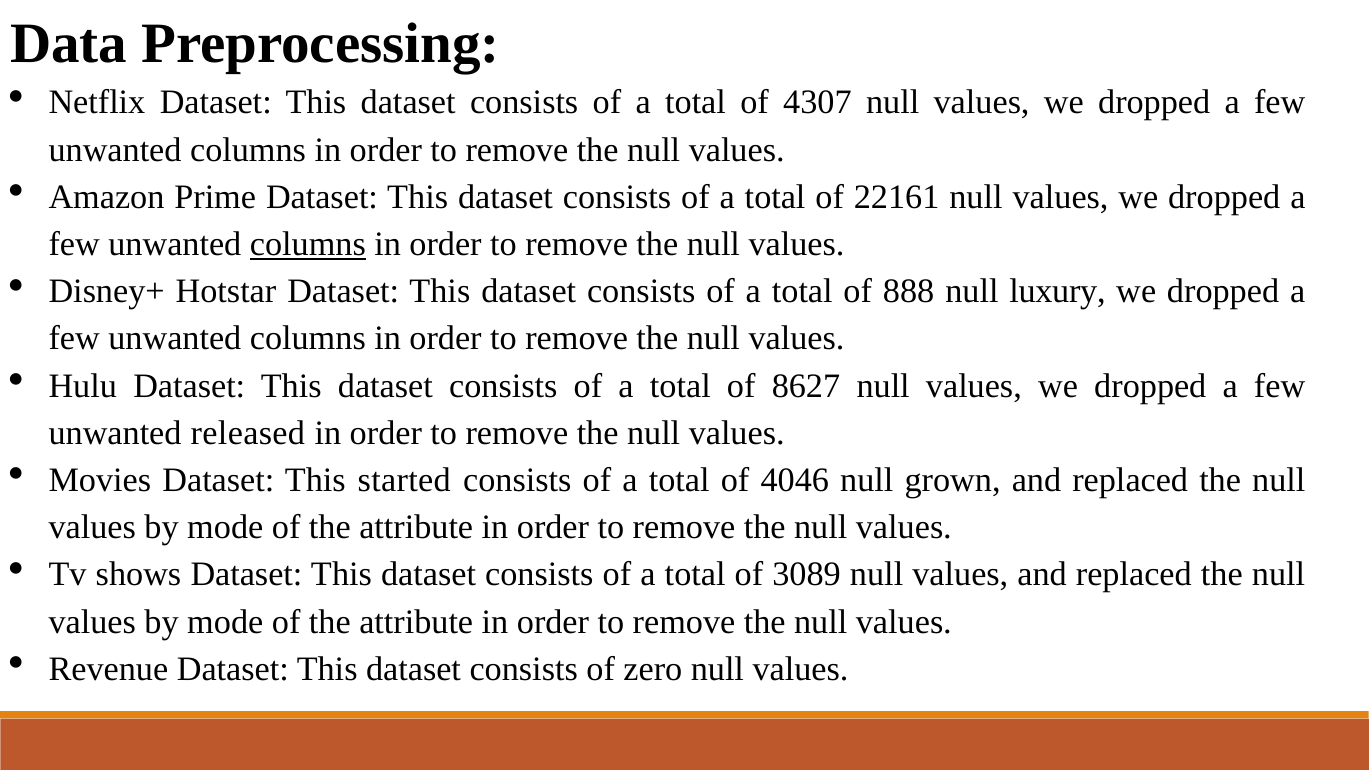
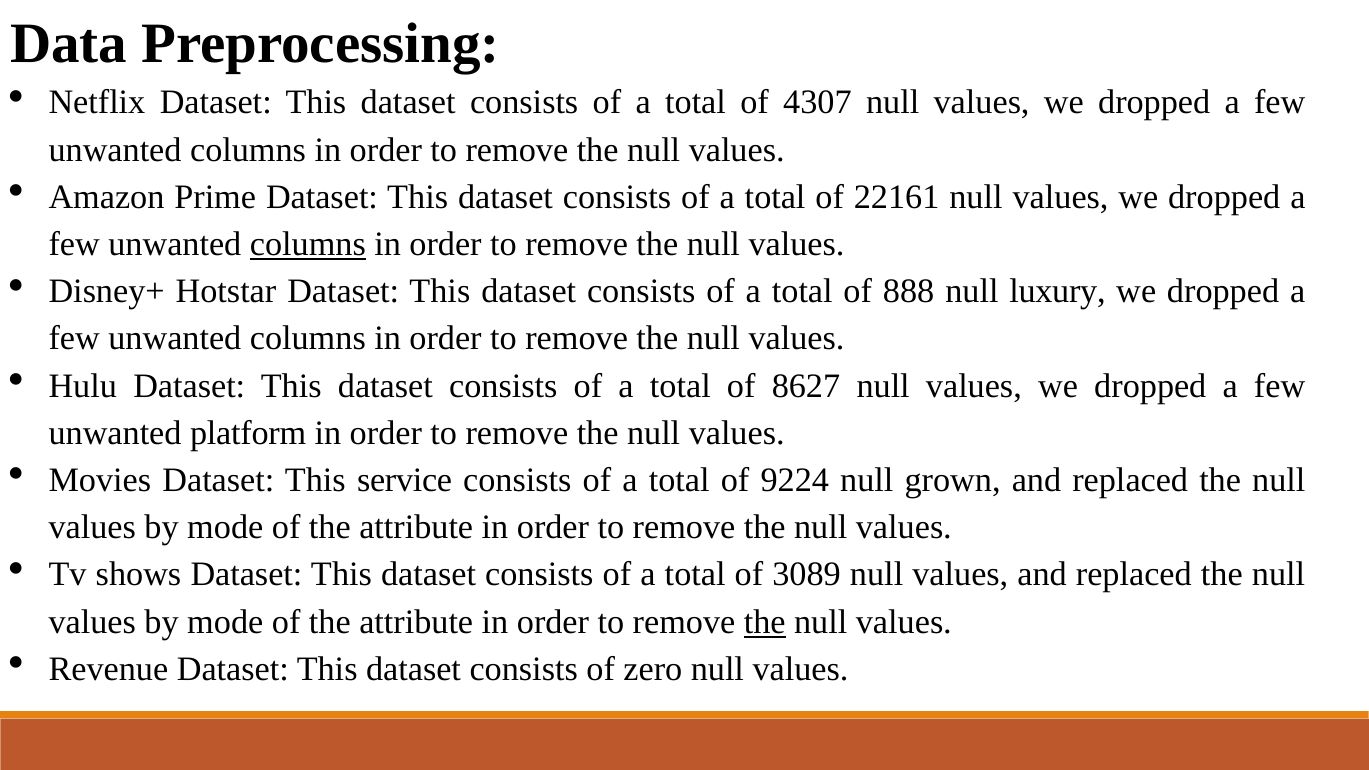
released: released -> platform (248, 433)
started: started -> service (405, 480)
4046: 4046 -> 9224 (795, 480)
the underline: none -> present (765, 622)
